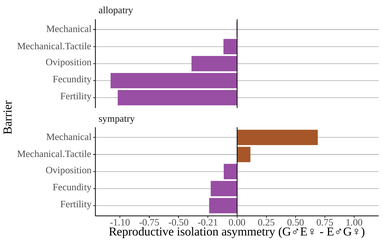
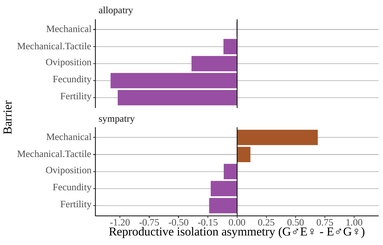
-1.10: -1.10 -> -1.20 (120, 223)
-0.21: -0.21 -> -0.15 (208, 223)
